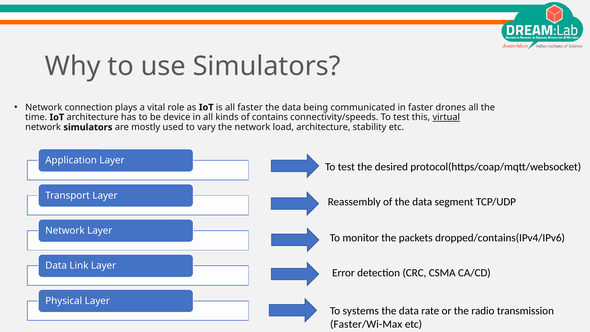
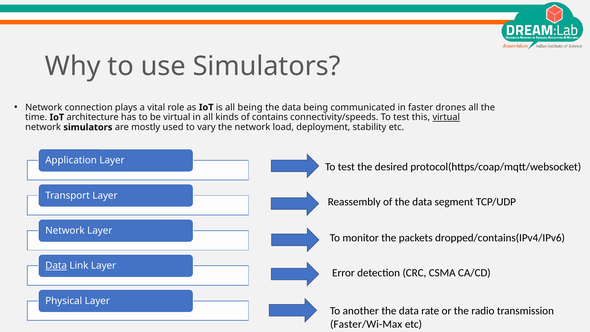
all faster: faster -> being (250, 107)
be device: device -> virtual (177, 117)
load architecture: architecture -> deployment (323, 127)
Data underline: none -> present (56, 266)
systems: systems -> another (361, 311)
